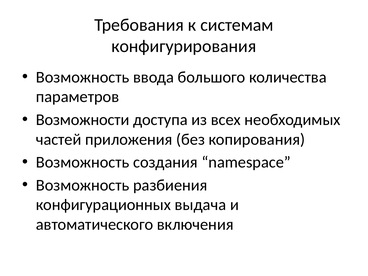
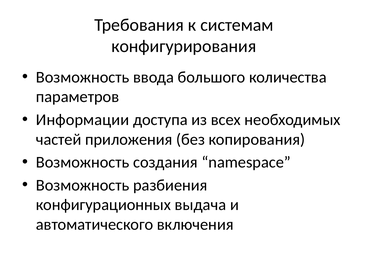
Возможности: Возможности -> Информации (83, 120)
